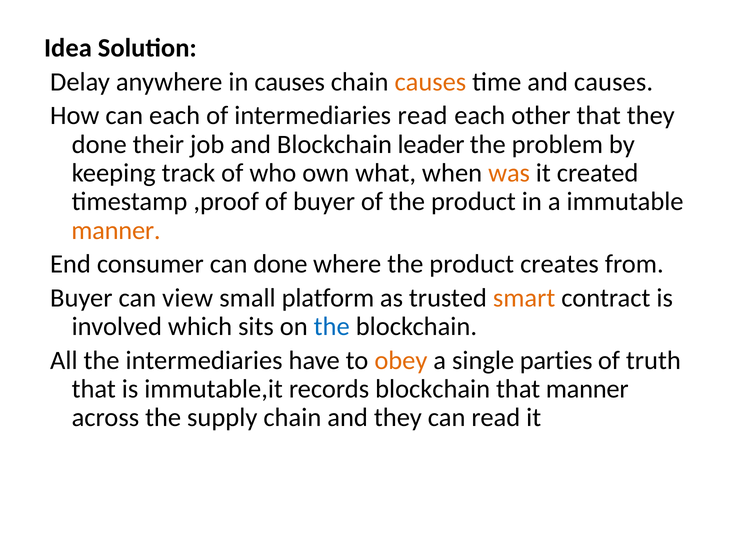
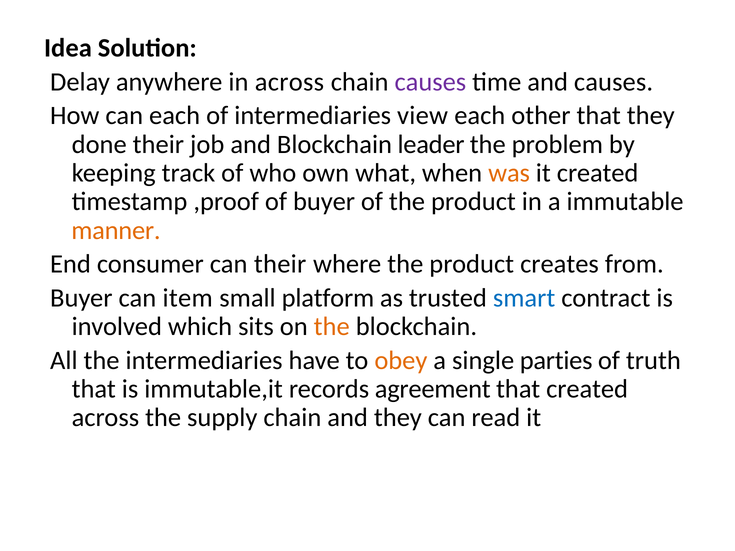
in causes: causes -> across (289, 82)
causes colour: orange -> purple (430, 82)
intermediaries read: read -> view (423, 116)
can done: done -> their (280, 264)
view: view -> item (188, 298)
smart colour: orange -> blue (524, 298)
the colour: blue -> orange (332, 327)
records blockchain: blockchain -> agreement (433, 389)
that manner: manner -> created (587, 389)
